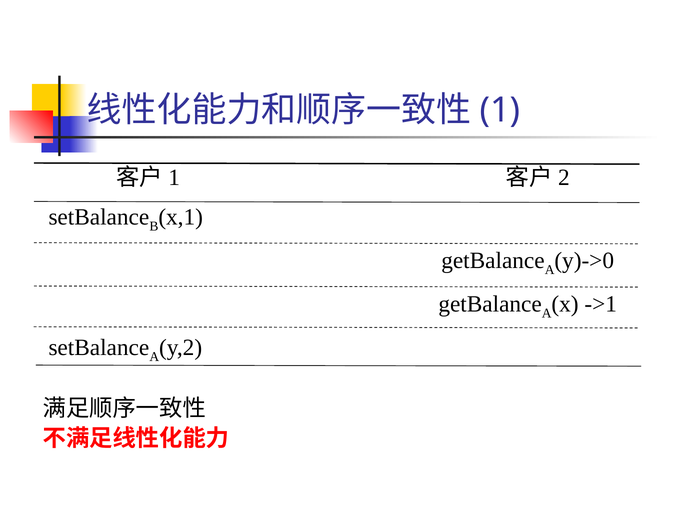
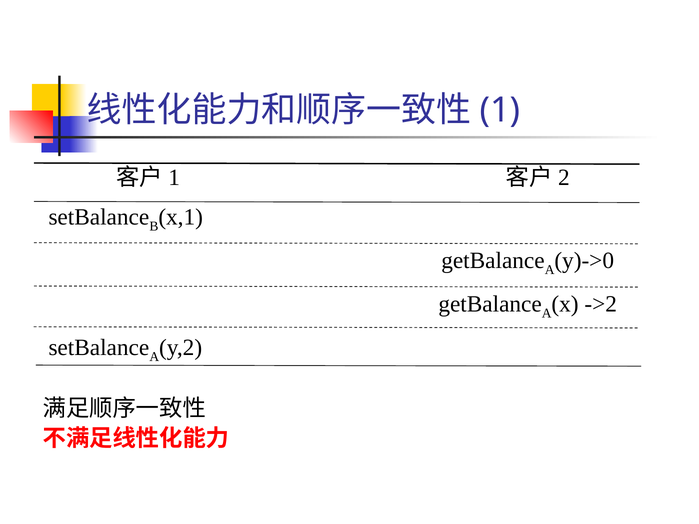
->1: ->1 -> ->2 (601, 304)
